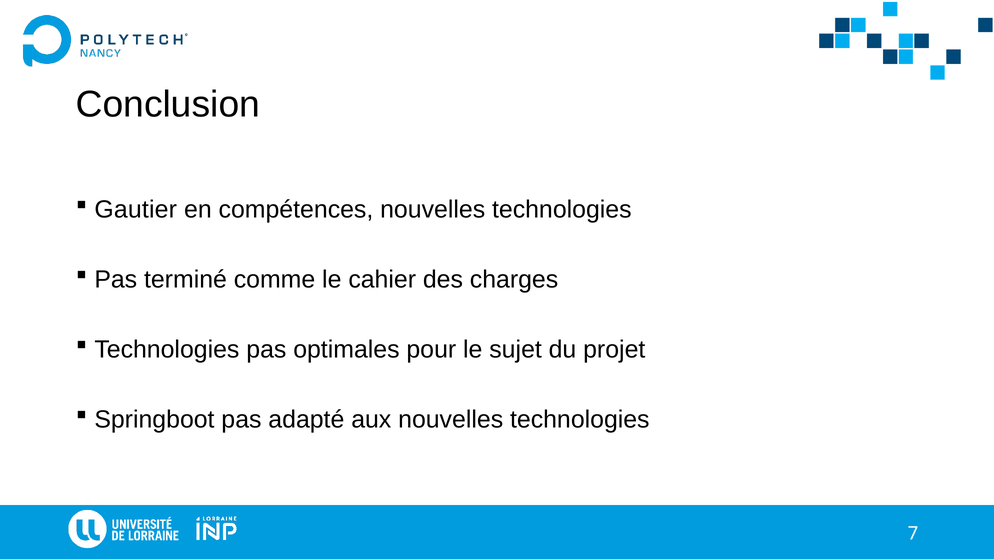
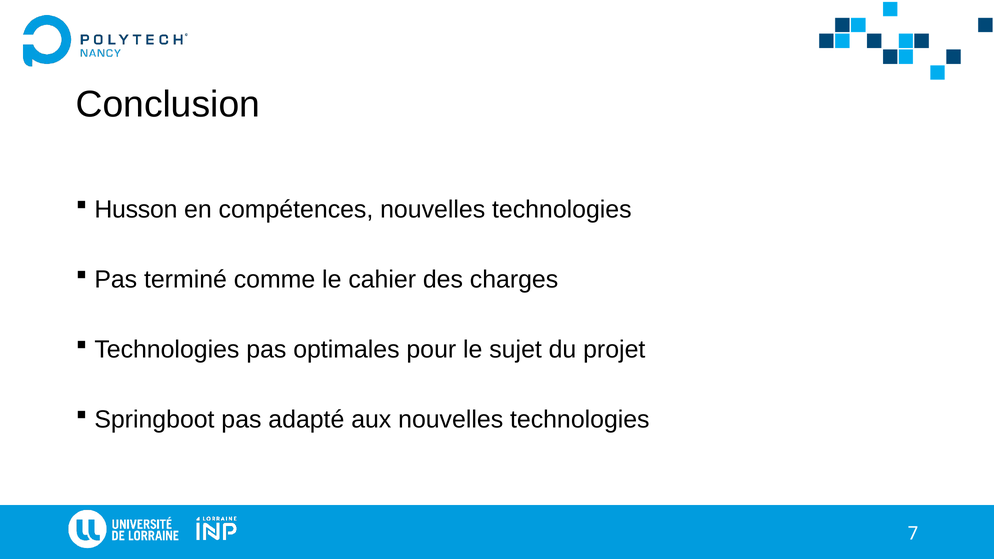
Gautier: Gautier -> Husson (136, 210)
